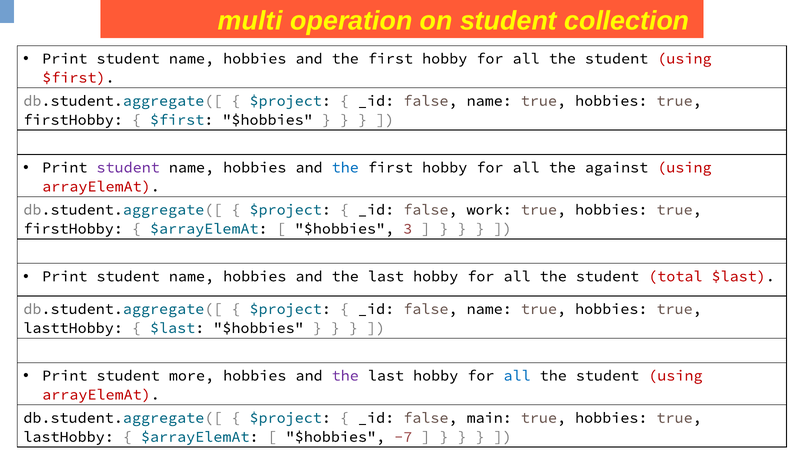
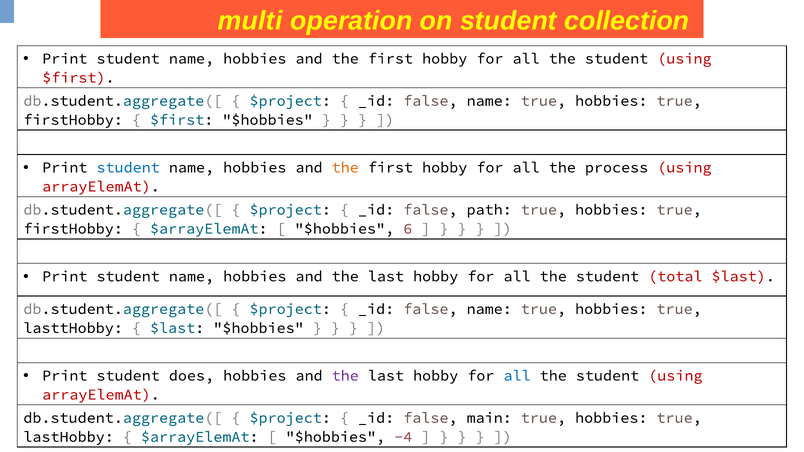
student colour: purple -> blue (128, 168)
the colour: blue -> orange (345, 168)
against: against -> process (617, 168)
work: work -> path (489, 210)
3: 3 -> 6 (408, 229)
more: more -> does (191, 376)
-7: -7 -> -4 (403, 437)
